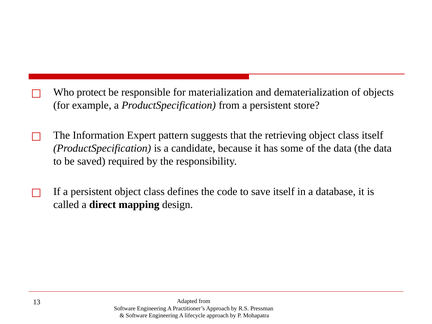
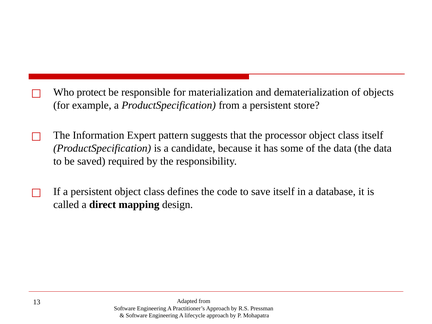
retrieving: retrieving -> processor (286, 135)
